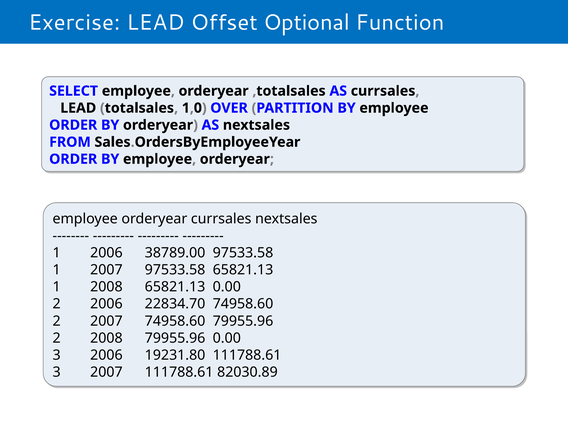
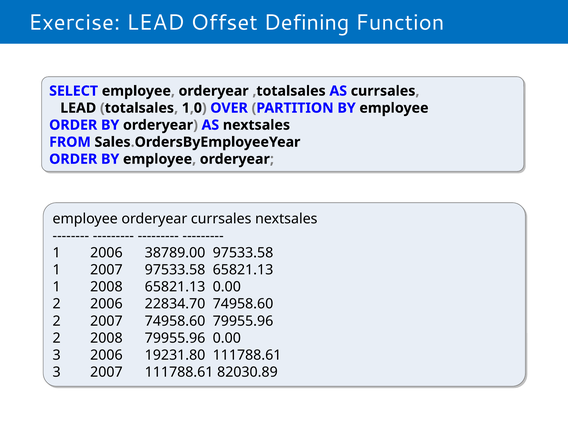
Optional: Optional -> Defining (307, 22)
